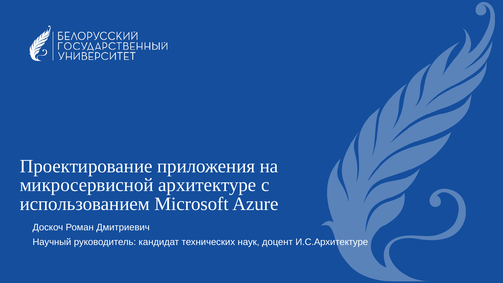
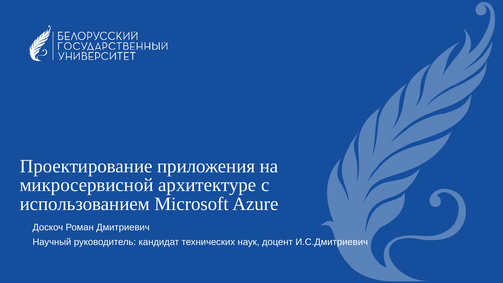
И.С.Архитектуре: И.С.Архитектуре -> И.С.Дмитриевич (332, 242)
